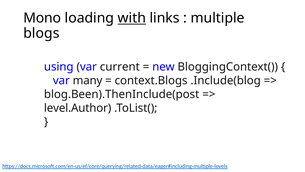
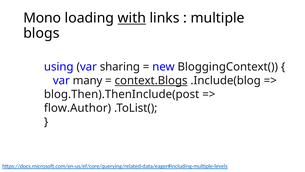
current: current -> sharing (120, 67)
context.Blogs underline: none -> present (151, 80)
blog.Been).ThenInclude(post: blog.Been).ThenInclude(post -> blog.Then).ThenInclude(post (122, 94)
level.Author: level.Author -> flow.Author (78, 108)
